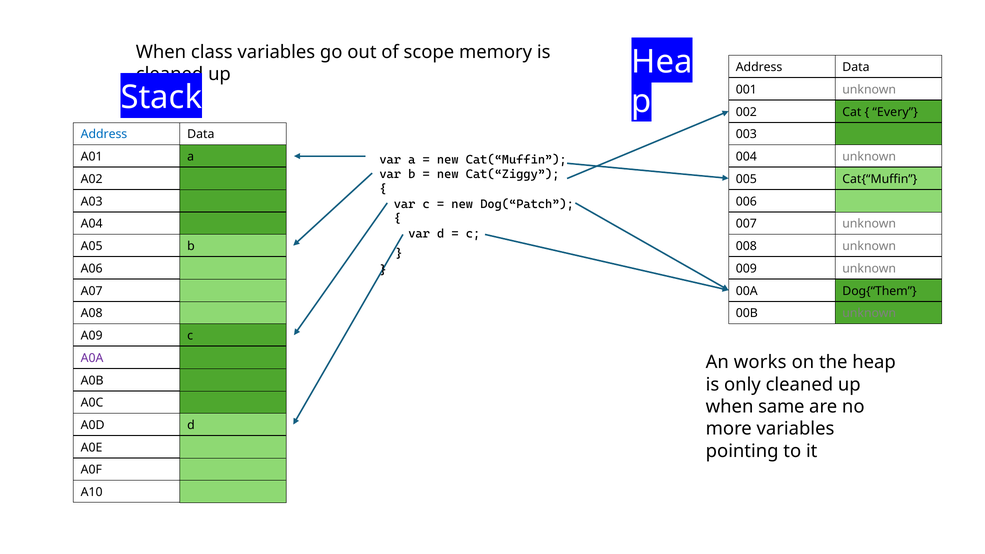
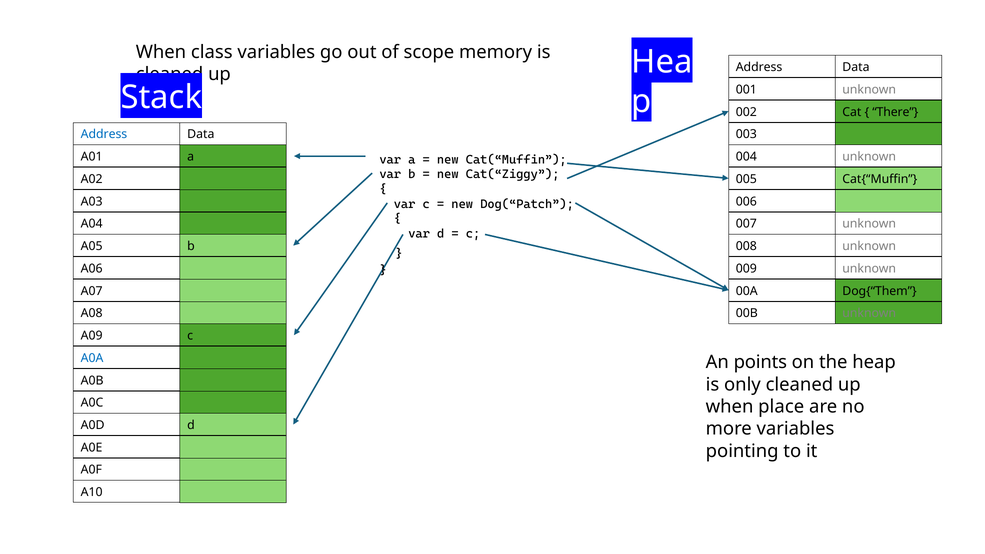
Every: Every -> There (895, 112)
A0A colour: purple -> blue (92, 358)
works: works -> points (760, 362)
same: same -> place (781, 407)
